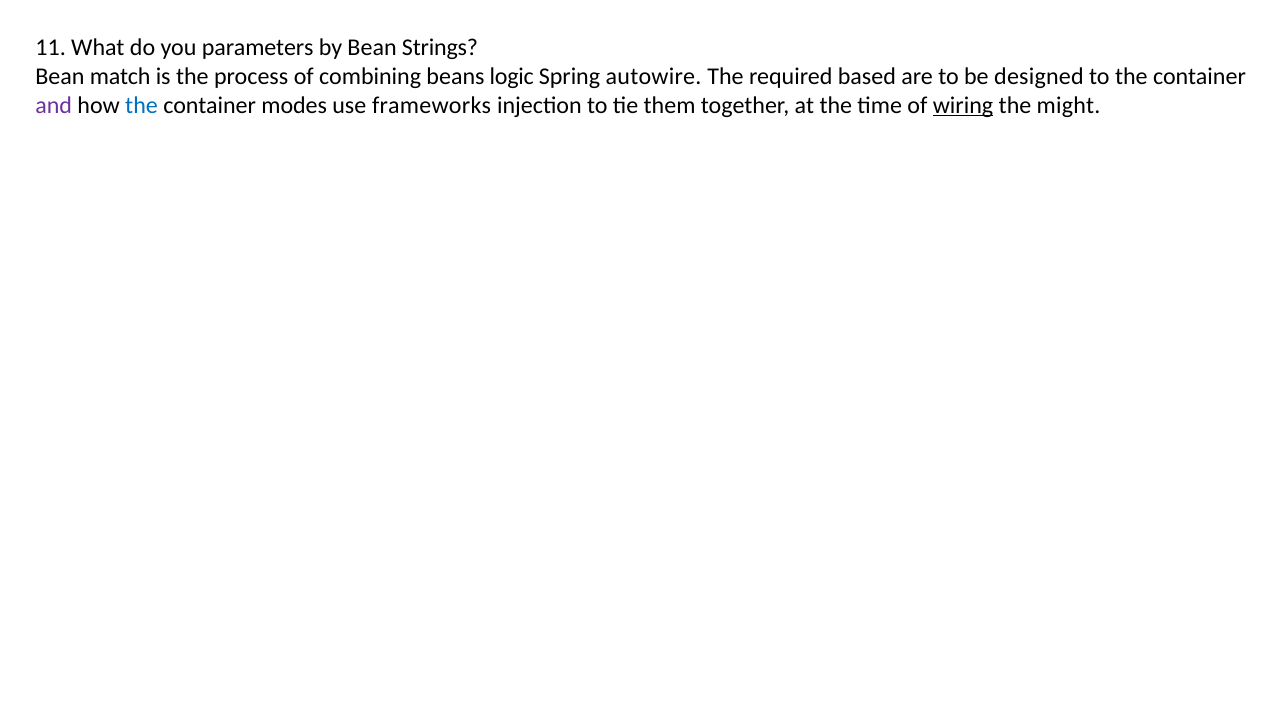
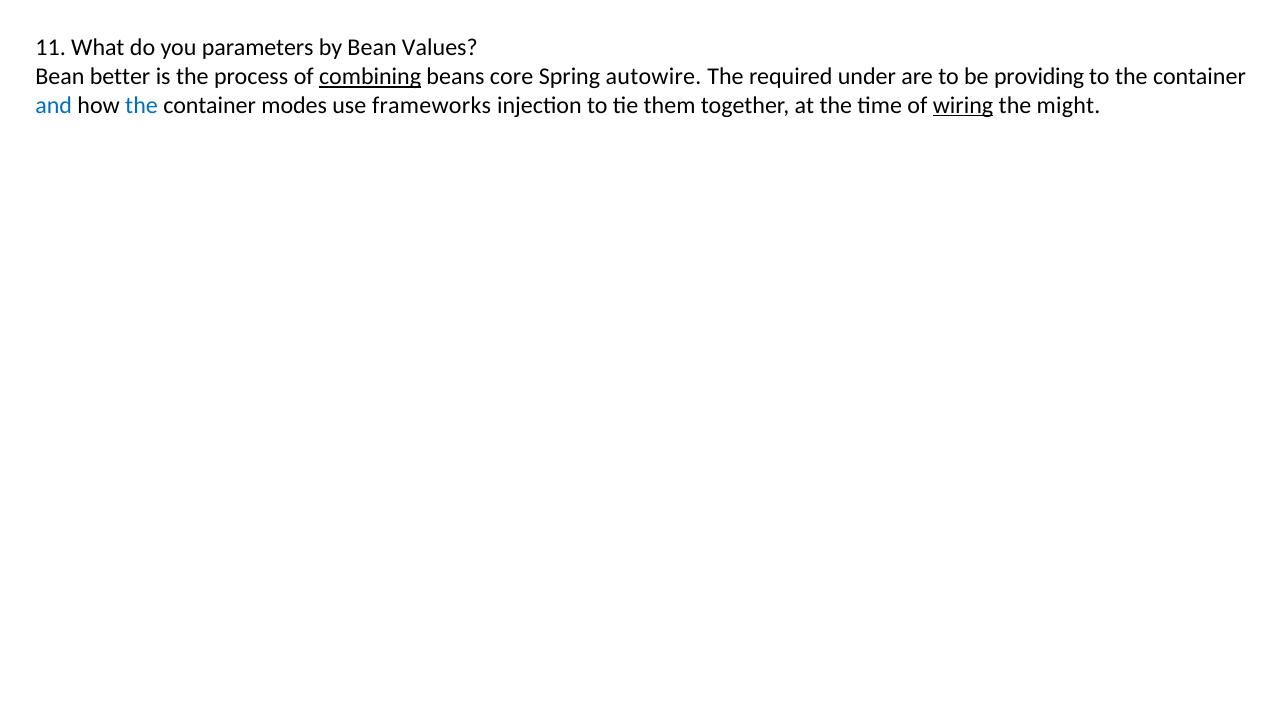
Strings: Strings -> Values (440, 48)
match: match -> better (120, 77)
combining underline: none -> present (370, 77)
logic: logic -> core (512, 77)
based: based -> under (867, 77)
designed: designed -> providing (1039, 77)
and colour: purple -> blue (54, 105)
